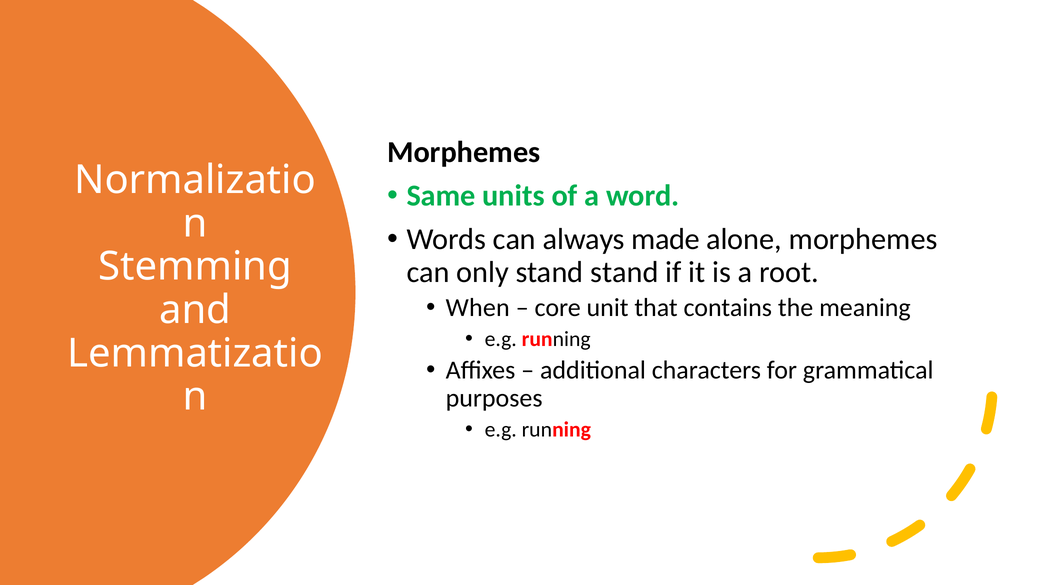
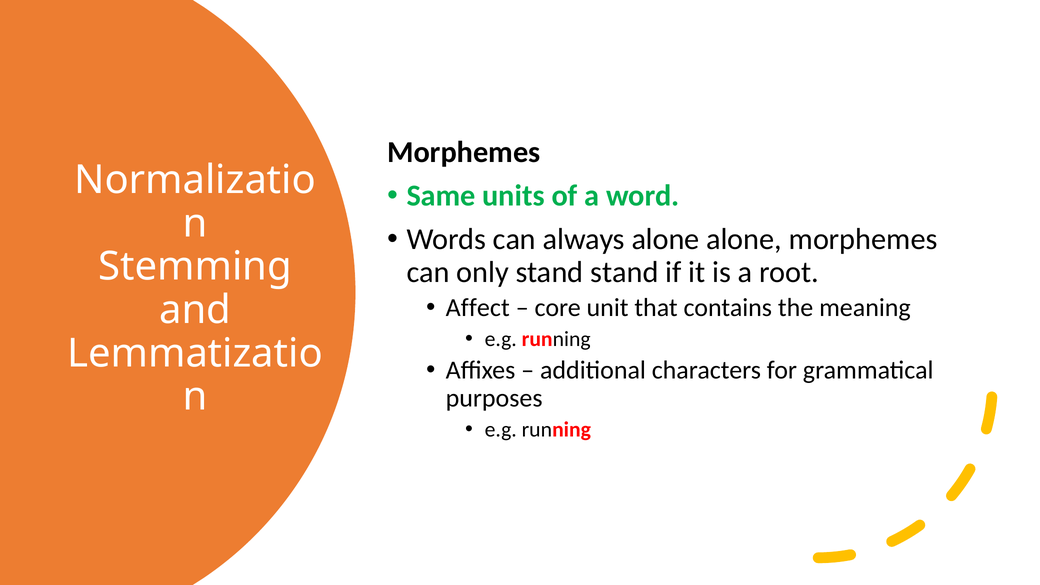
always made: made -> alone (666, 239)
When: When -> Affect (478, 308)
